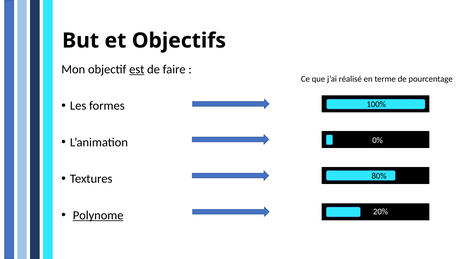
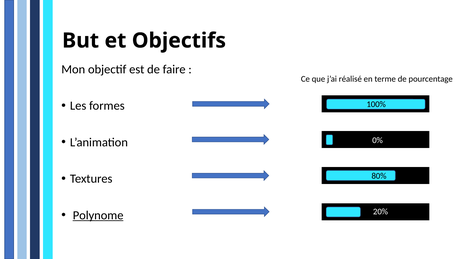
est underline: present -> none (137, 69)
